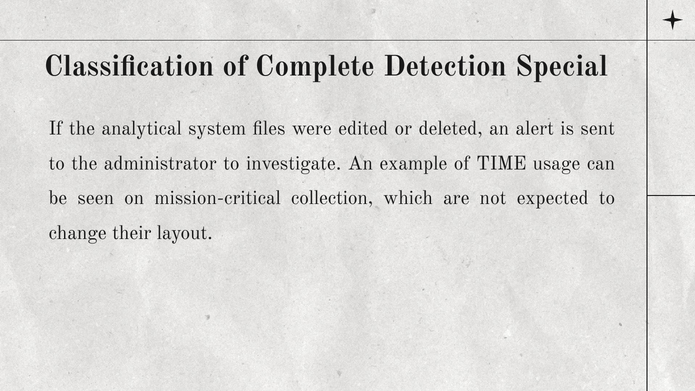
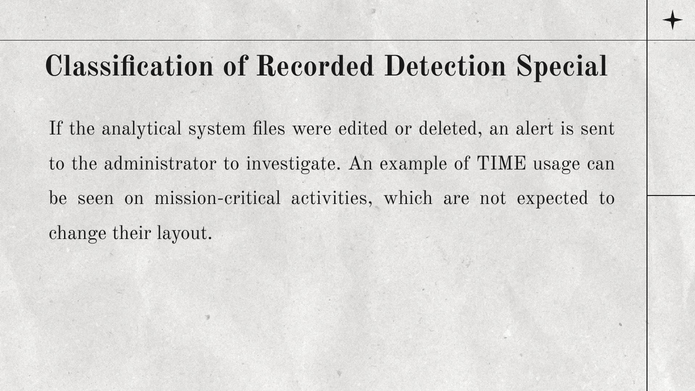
Complete: Complete -> Recorded (315, 66)
collection: collection -> activities (332, 198)
